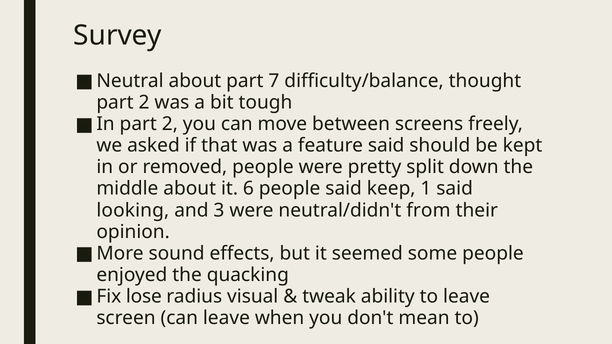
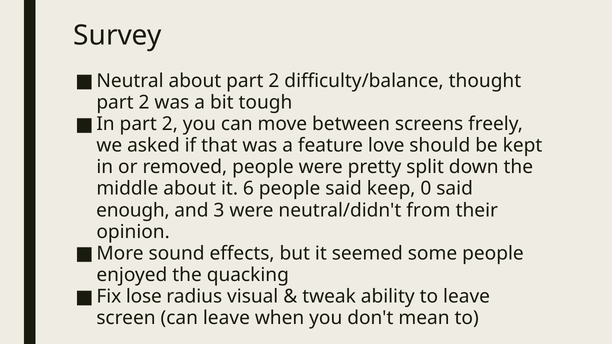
about part 7: 7 -> 2 (274, 81)
feature said: said -> love (386, 146)
1: 1 -> 0 (426, 189)
looking: looking -> enough (133, 210)
